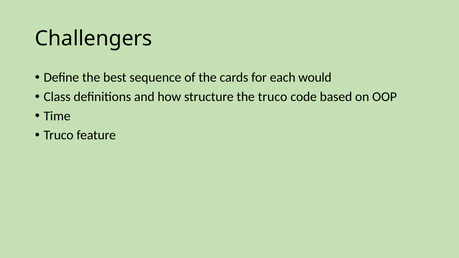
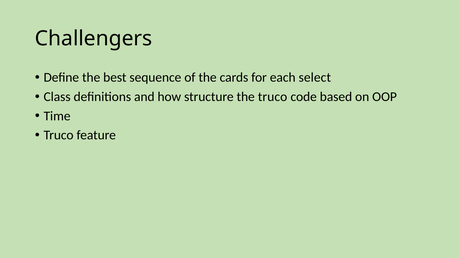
would: would -> select (315, 78)
